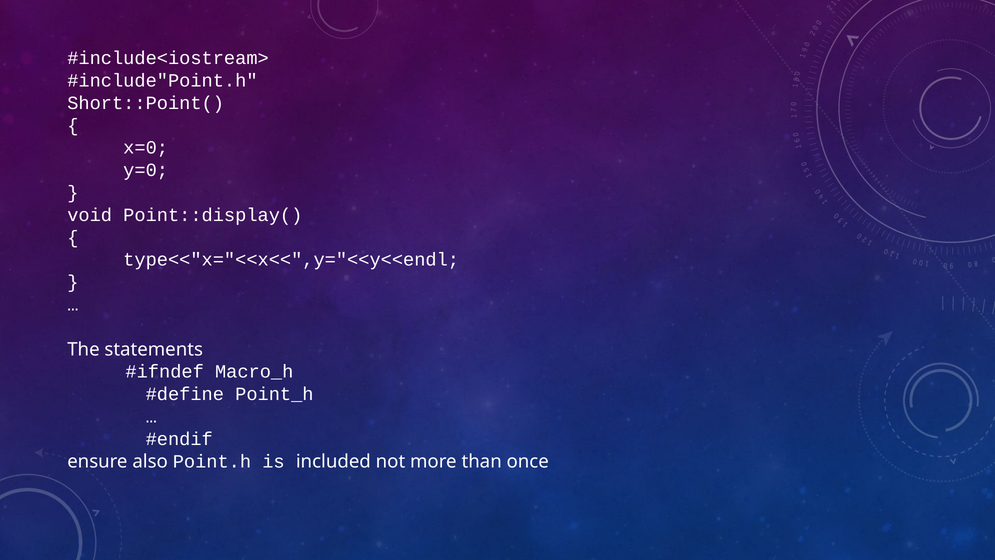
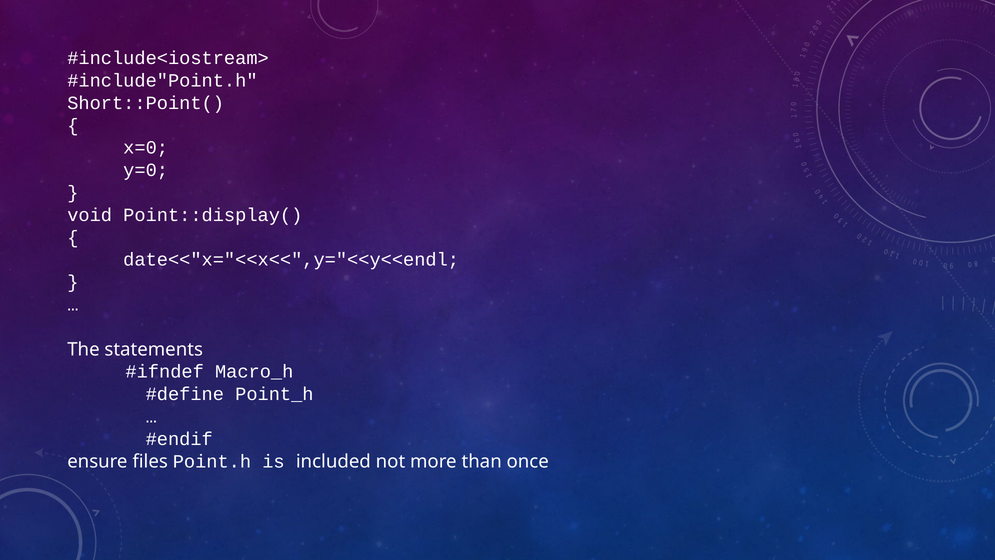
type<<"x="<<x<<",y="<<y<<endl: type<<"x="<<x<<",y="<<y<<endl -> date<<"x="<<x<<",y="<<y<<endl (291, 260)
also: also -> files (150, 461)
